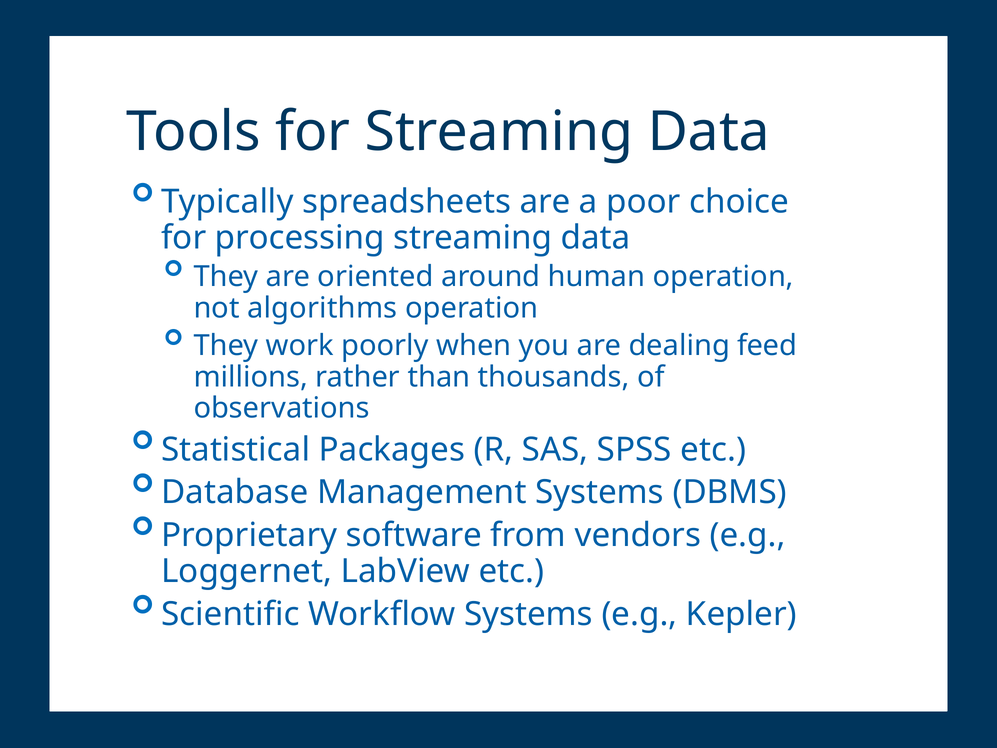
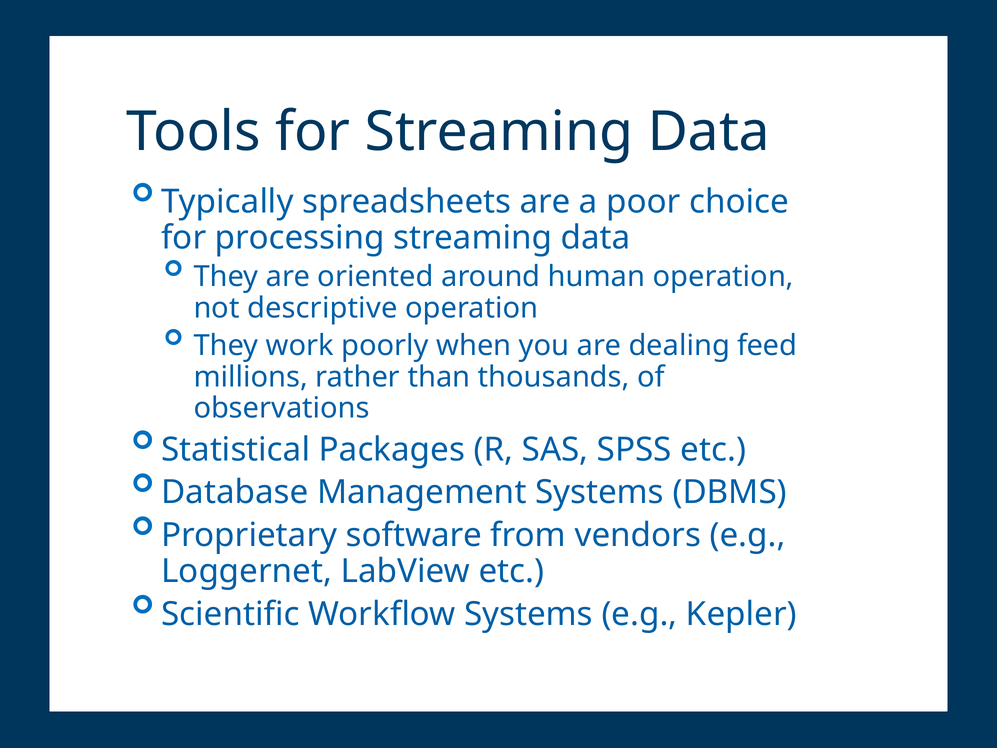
algorithms: algorithms -> descriptive (322, 308)
